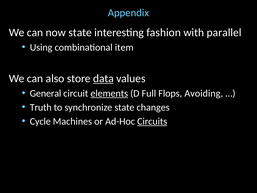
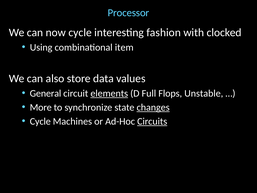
Appendix: Appendix -> Processor (129, 13)
now state: state -> cycle (80, 32)
parallel: parallel -> clocked (224, 32)
data underline: present -> none (103, 78)
Avoiding: Avoiding -> Unstable (204, 93)
Truth: Truth -> More (41, 107)
changes underline: none -> present (153, 107)
